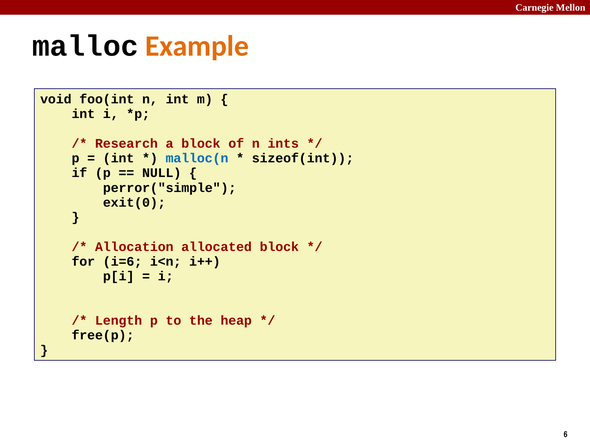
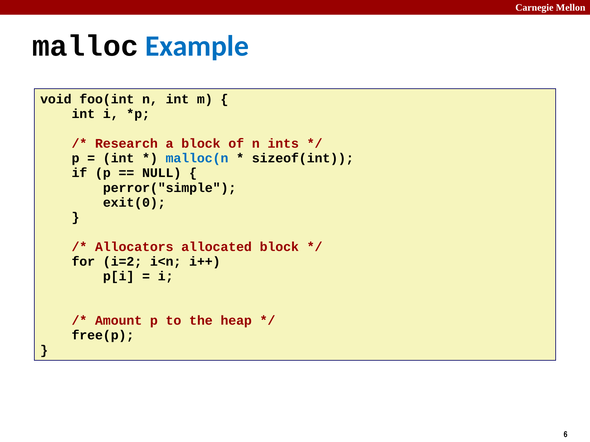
Example colour: orange -> blue (197, 46)
Allocation: Allocation -> Allocators (134, 247)
i=6: i=6 -> i=2 (123, 262)
Length: Length -> Amount (119, 321)
